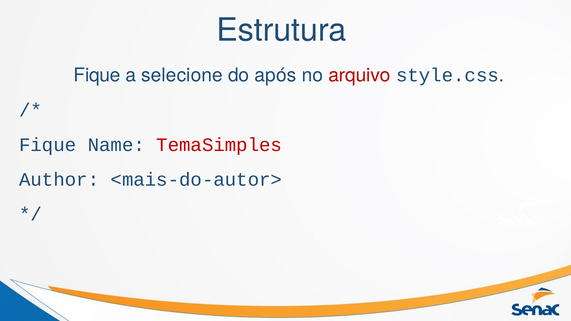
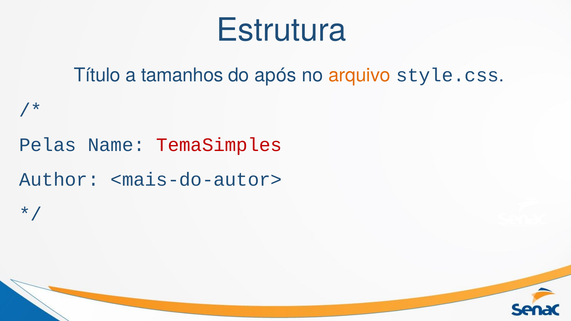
Fique: Fique -> Título (97, 75)
selecione: selecione -> tamanhos (182, 75)
arquivo colour: red -> orange (359, 75)
Fique: Fique -> Pelas (48, 145)
